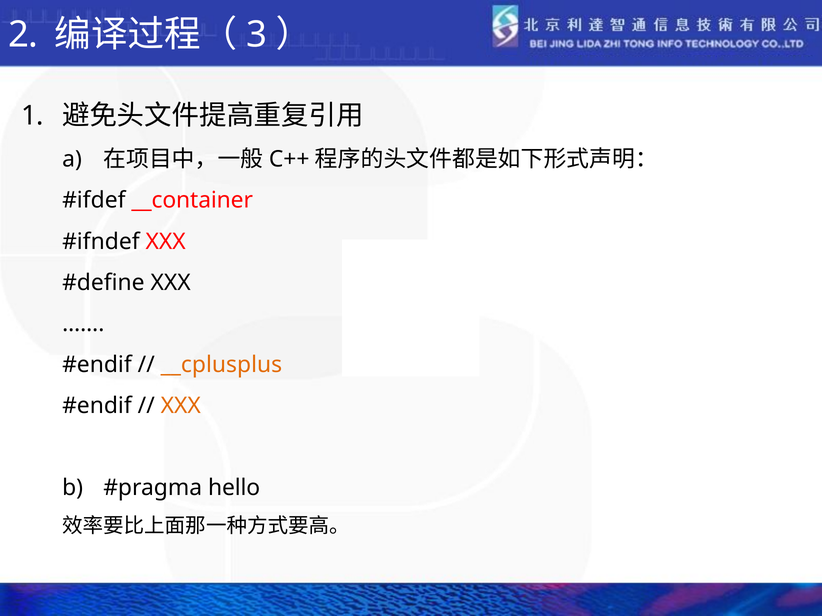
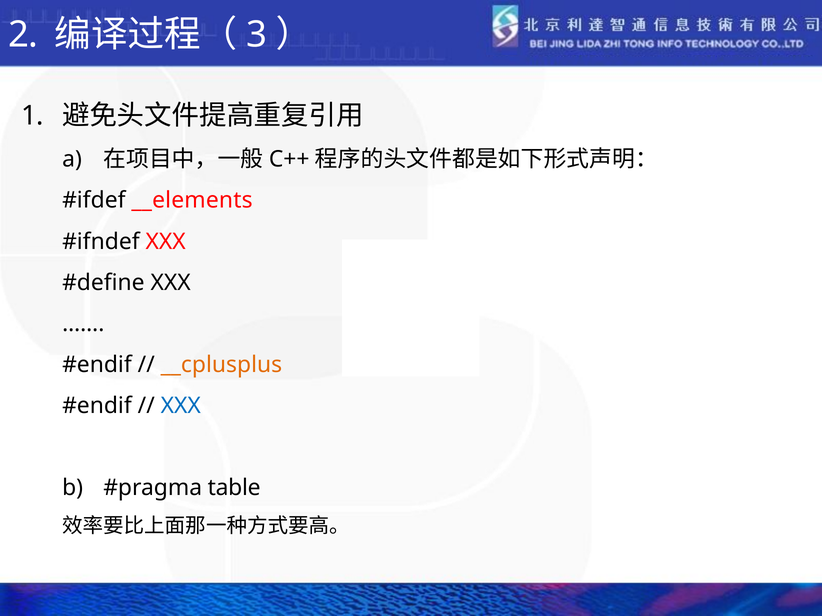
__container: __container -> __elements (192, 201)
XXX colour: orange -> blue (181, 406)
hello: hello -> table (234, 488)
